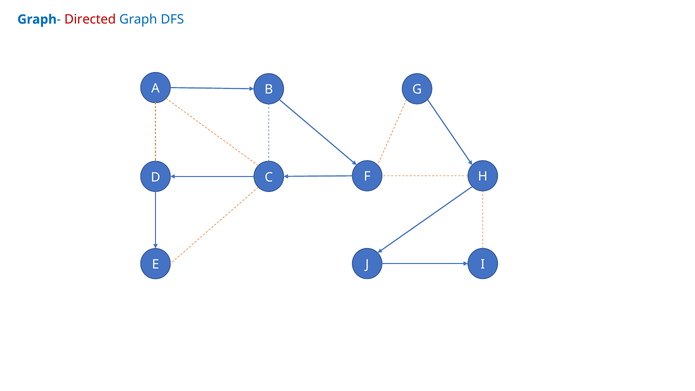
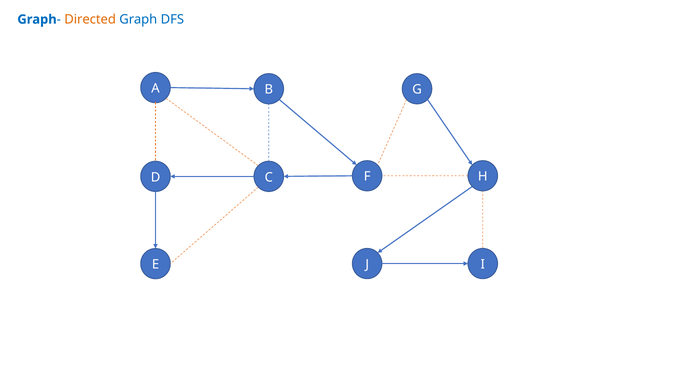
Directed colour: red -> orange (90, 19)
